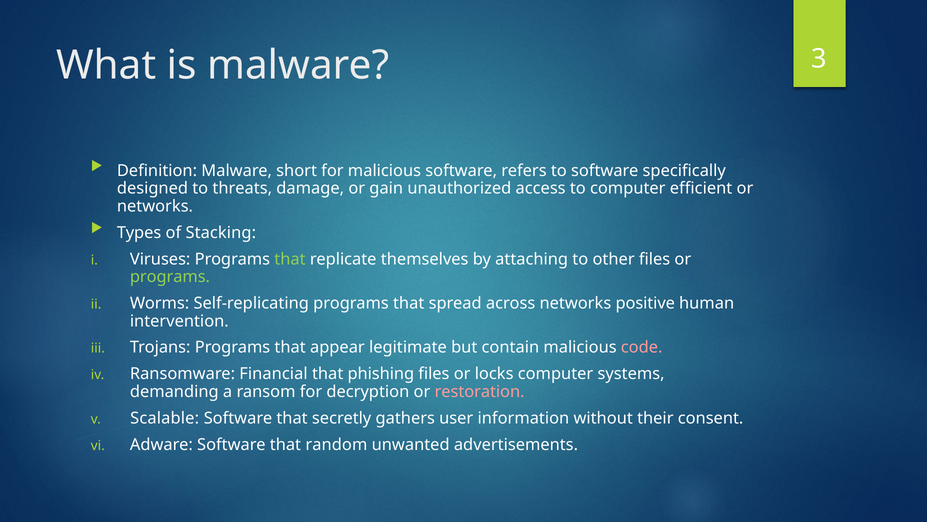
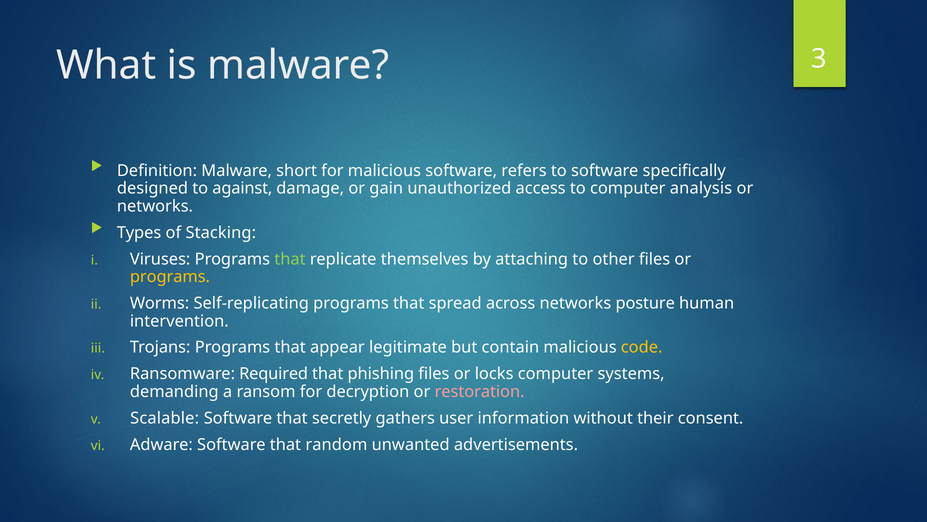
threats: threats -> against (242, 188)
efficient: efficient -> analysis (701, 188)
programs colour: light green -> yellow (170, 277)
positive: positive -> posture (645, 303)
code colour: pink -> yellow (642, 347)
Financial: Financial -> Required (274, 374)
